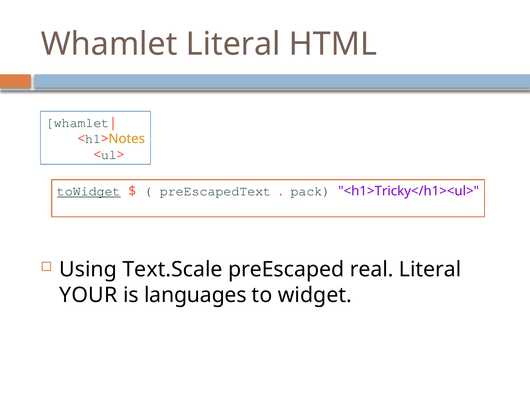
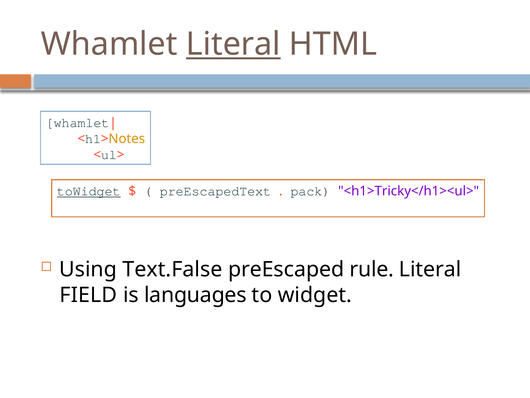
Literal underline: none -> present (233, 44)
Text.Scale: Text.Scale -> Text.False (173, 269)
real: real -> rule (372, 269)
YOUR: YOUR -> FIELD (88, 295)
